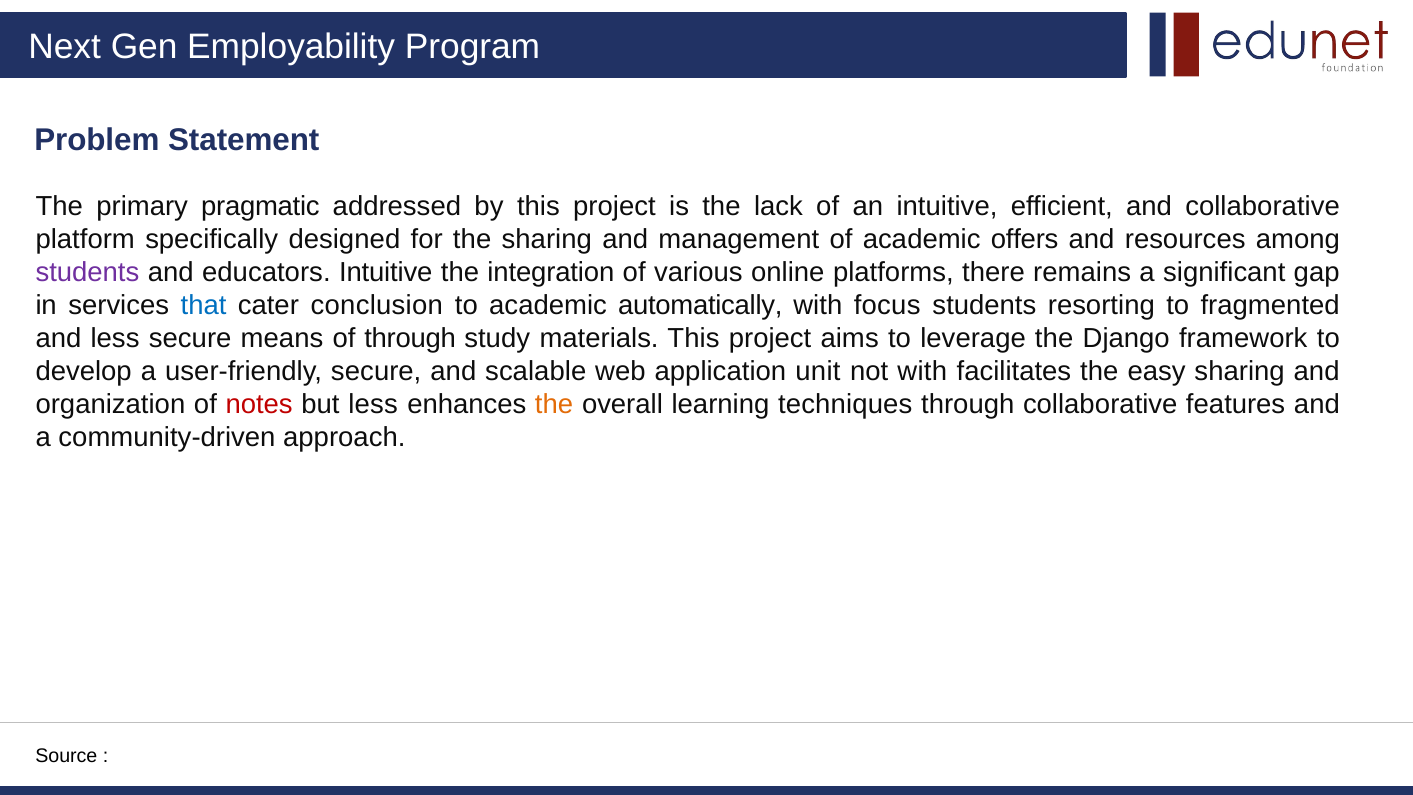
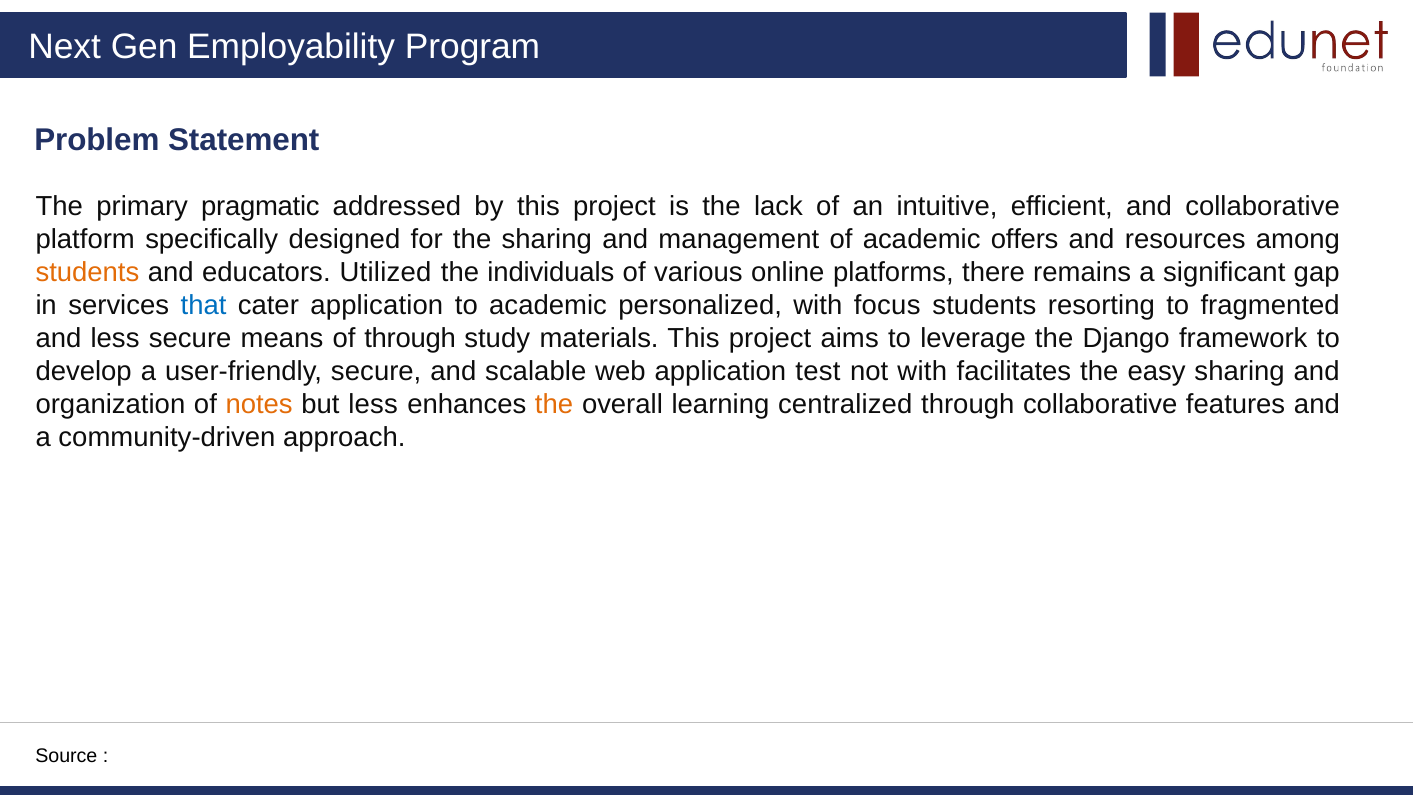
students colour: purple -> orange (87, 272)
educators Intuitive: Intuitive -> Utilized (386, 272)
integration: integration -> individuals (551, 272)
cater conclusion: conclusion -> application (377, 305)
automatically: automatically -> personalized (700, 305)
unit: unit -> test (818, 371)
notes colour: red -> orange (259, 404)
techniques: techniques -> centralized (845, 404)
